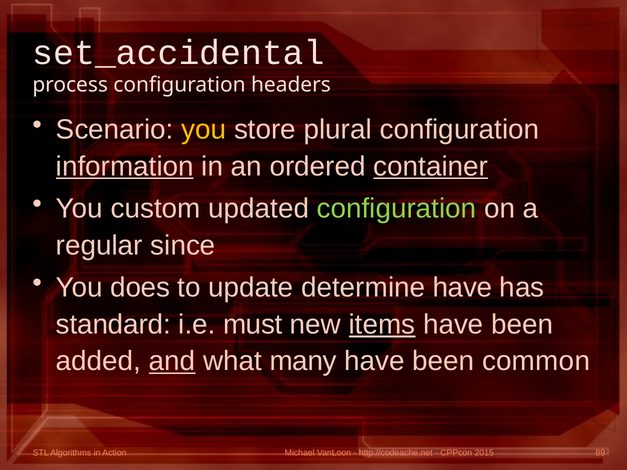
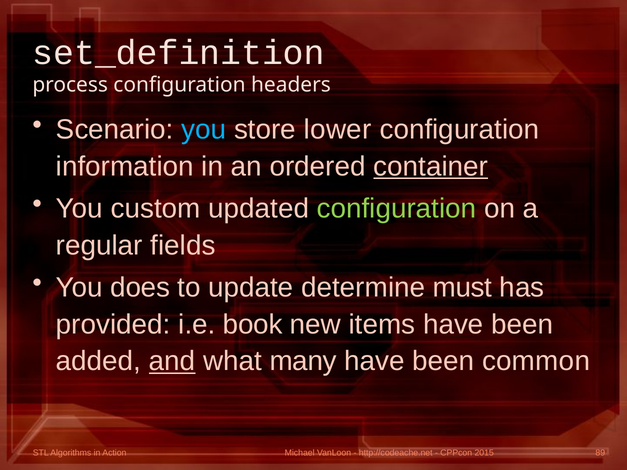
set_accidental: set_accidental -> set_definition (179, 53)
you colour: yellow -> light blue (204, 130)
plural: plural -> lower (338, 130)
information underline: present -> none (125, 166)
since: since -> fields (183, 246)
determine have: have -> must (462, 288)
standard: standard -> provided (113, 325)
must: must -> book (253, 325)
items underline: present -> none (382, 325)
